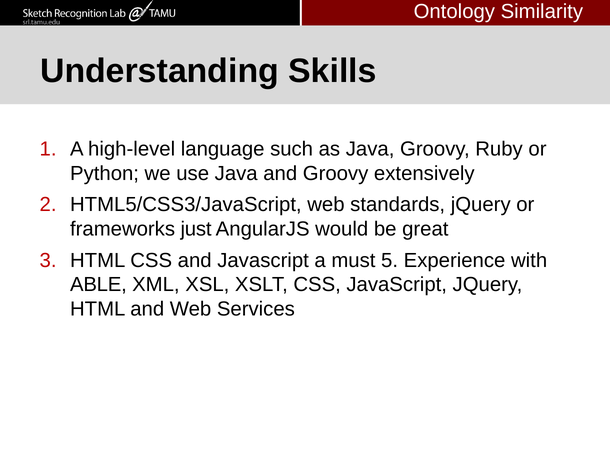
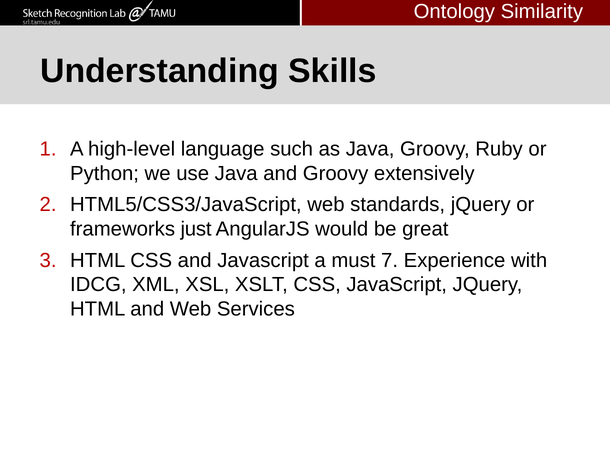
5: 5 -> 7 (390, 260)
ABLE: ABLE -> IDCG (98, 284)
